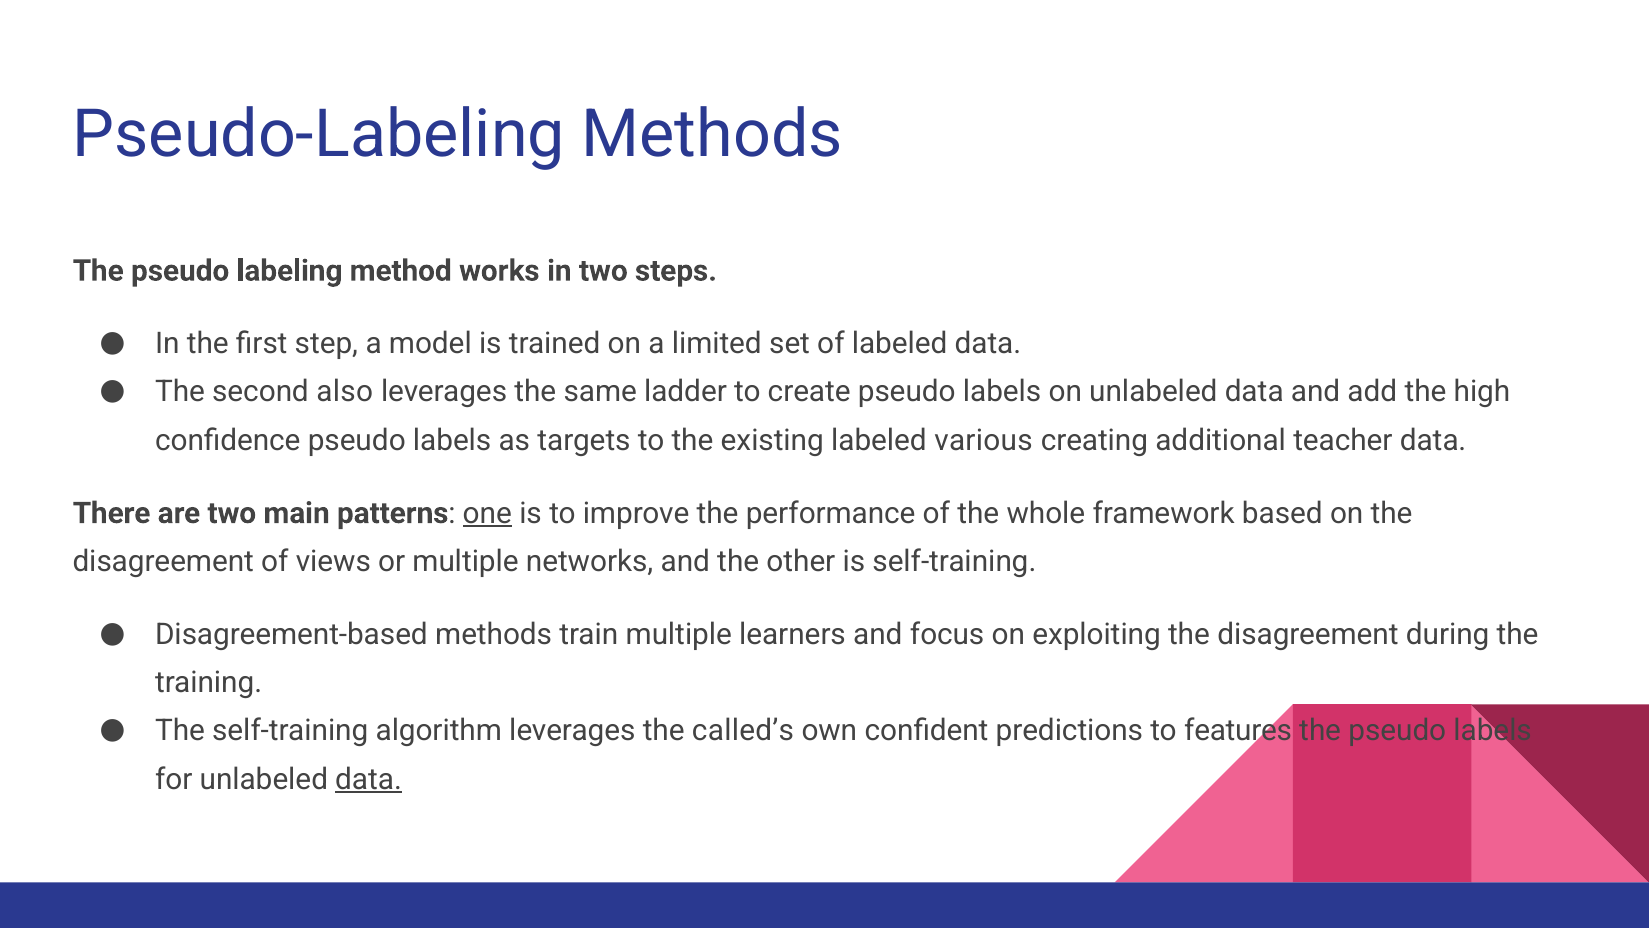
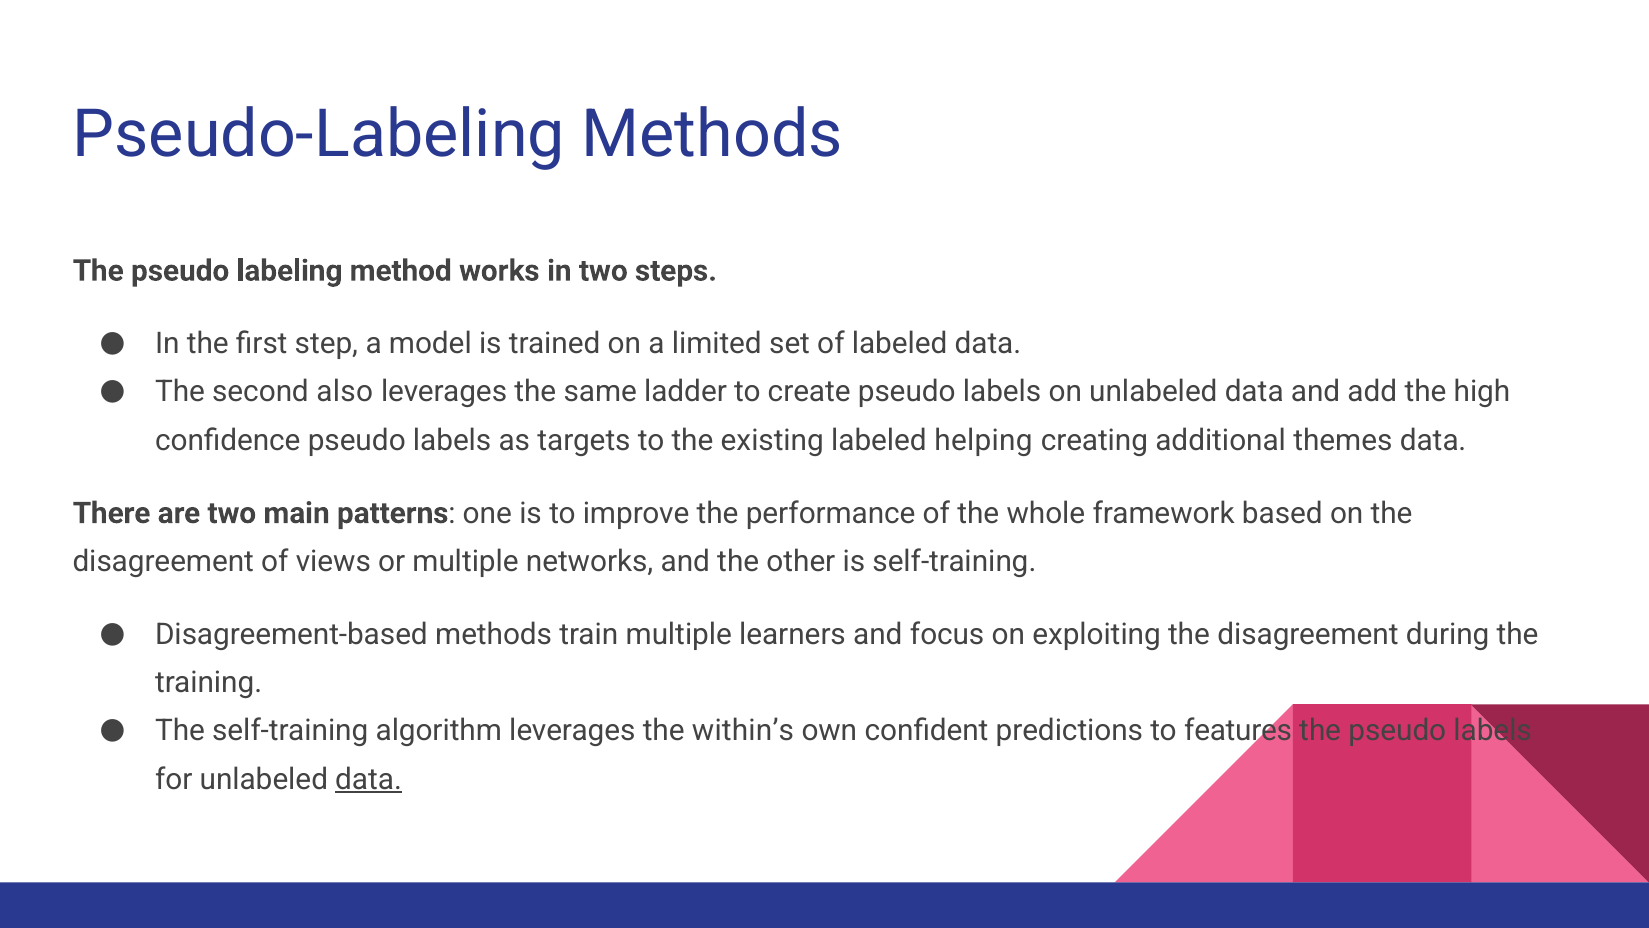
various: various -> helping (984, 440)
teacher: teacher -> themes (1343, 440)
one underline: present -> none (487, 513)
called’s: called’s -> within’s (743, 731)
